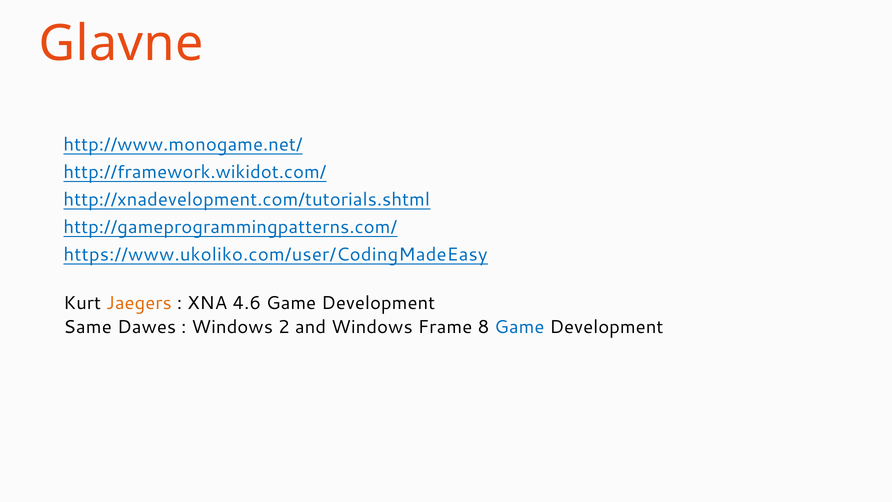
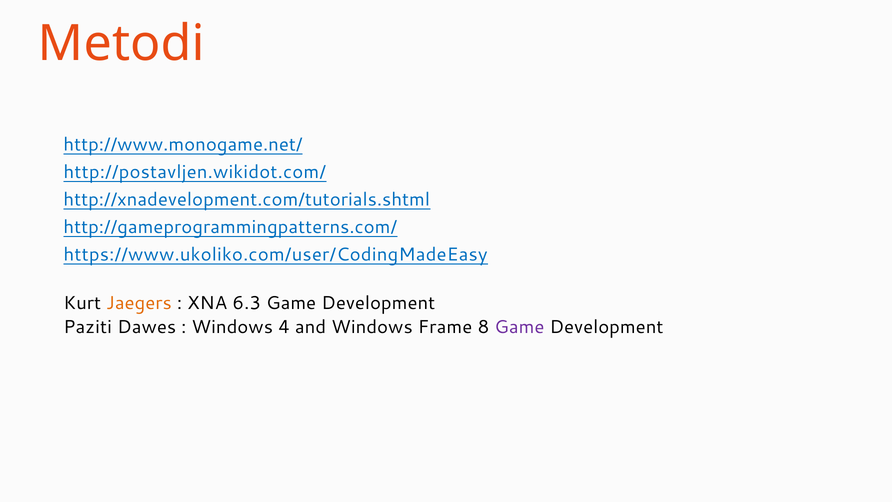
Glavne: Glavne -> Metodi (121, 44)
http://framework.wikidot.com/: http://framework.wikidot.com/ -> http://postavljen.wikidot.com/ (195, 172)
4.6: 4.6 -> 6.3 (247, 303)
Same: Same -> Paziti (88, 327)
2: 2 -> 4 (284, 327)
Game colour: blue -> purple (519, 327)
